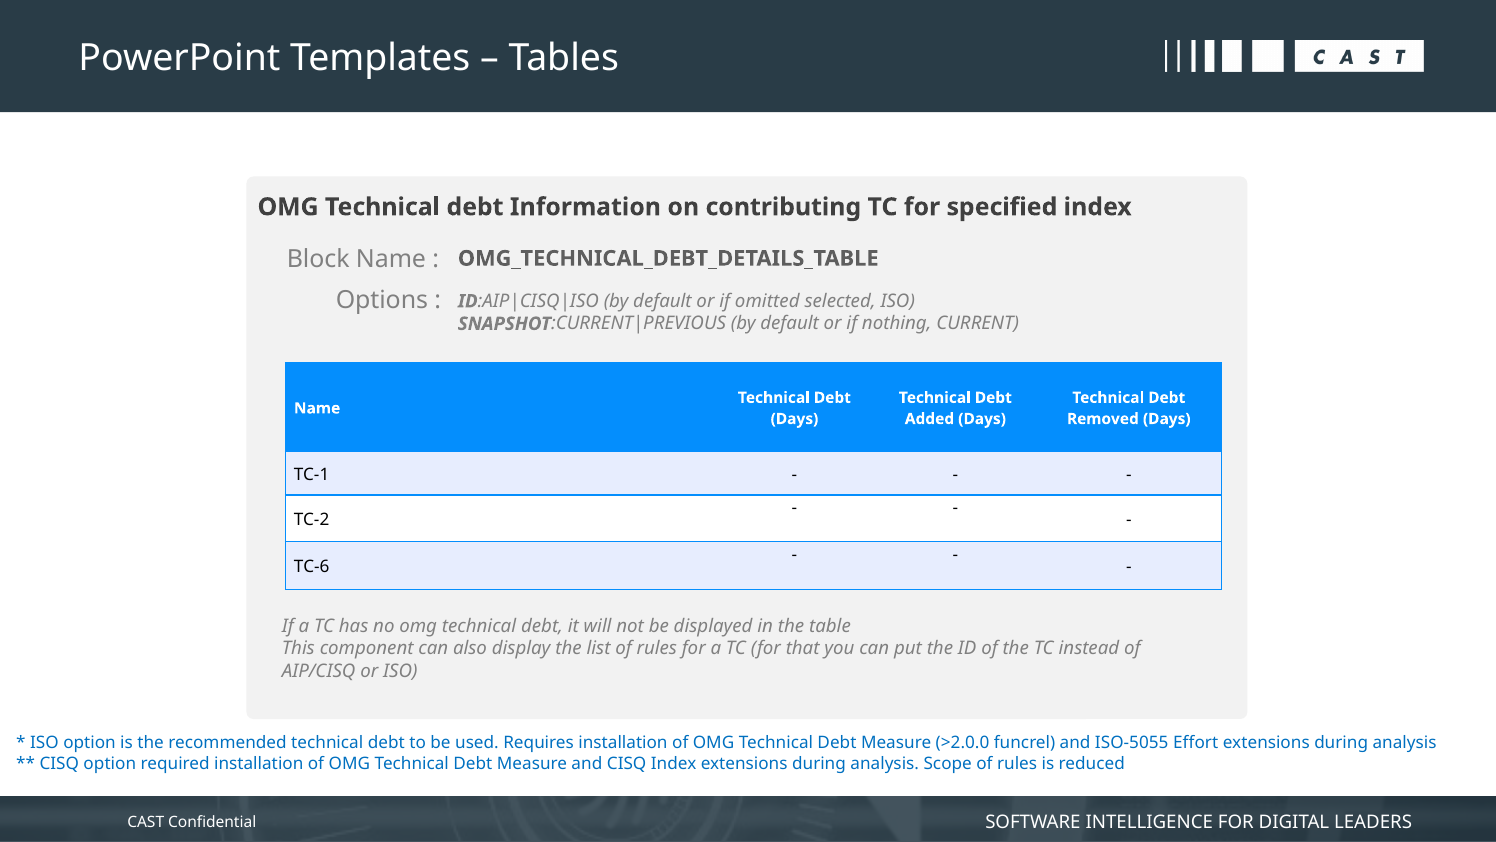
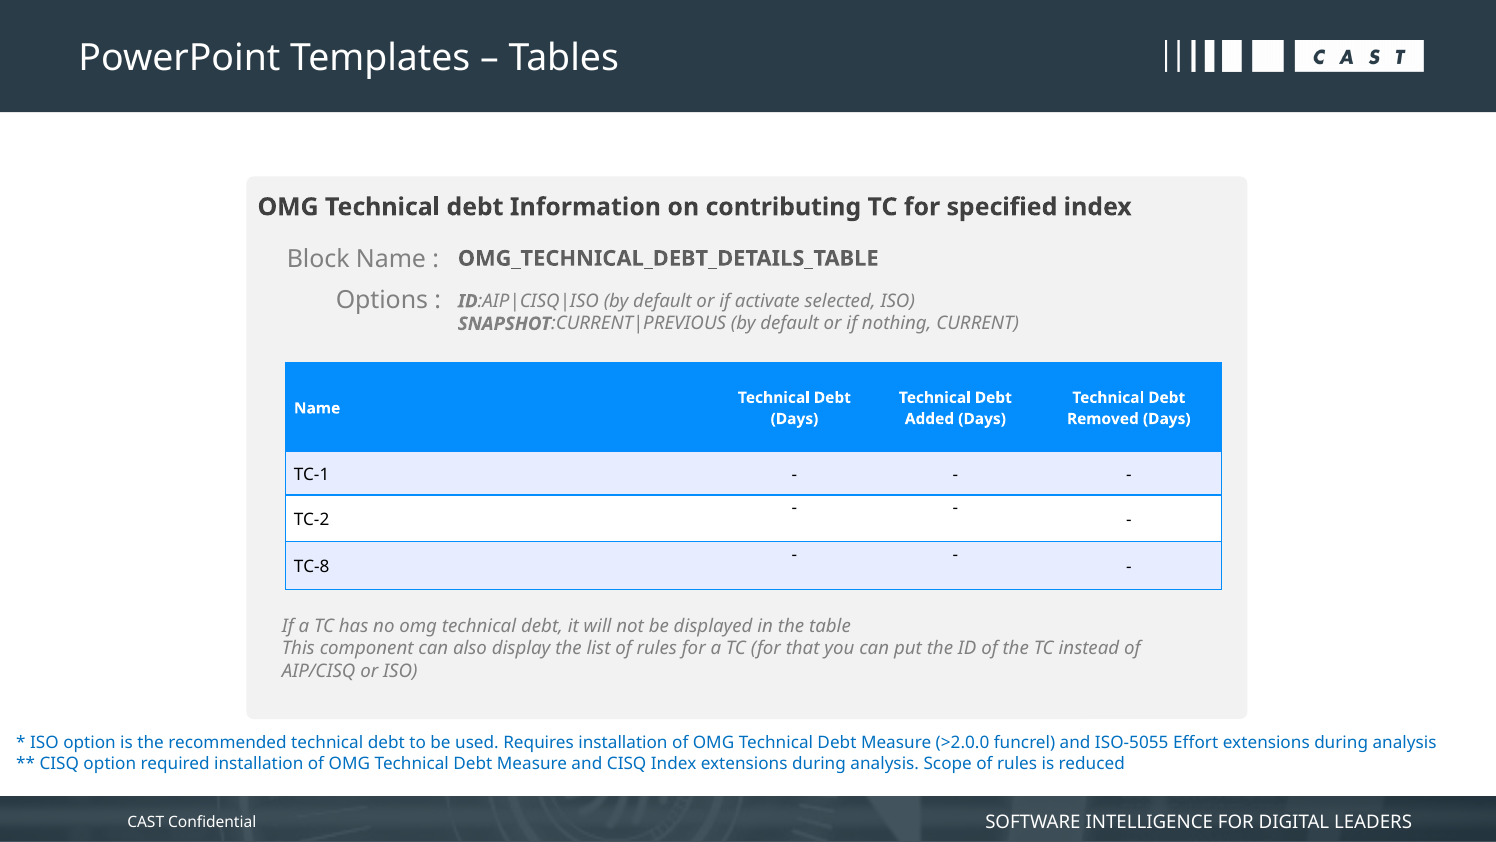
omitted: omitted -> activate (767, 301)
TC-6: TC-6 -> TC-8 (312, 566)
